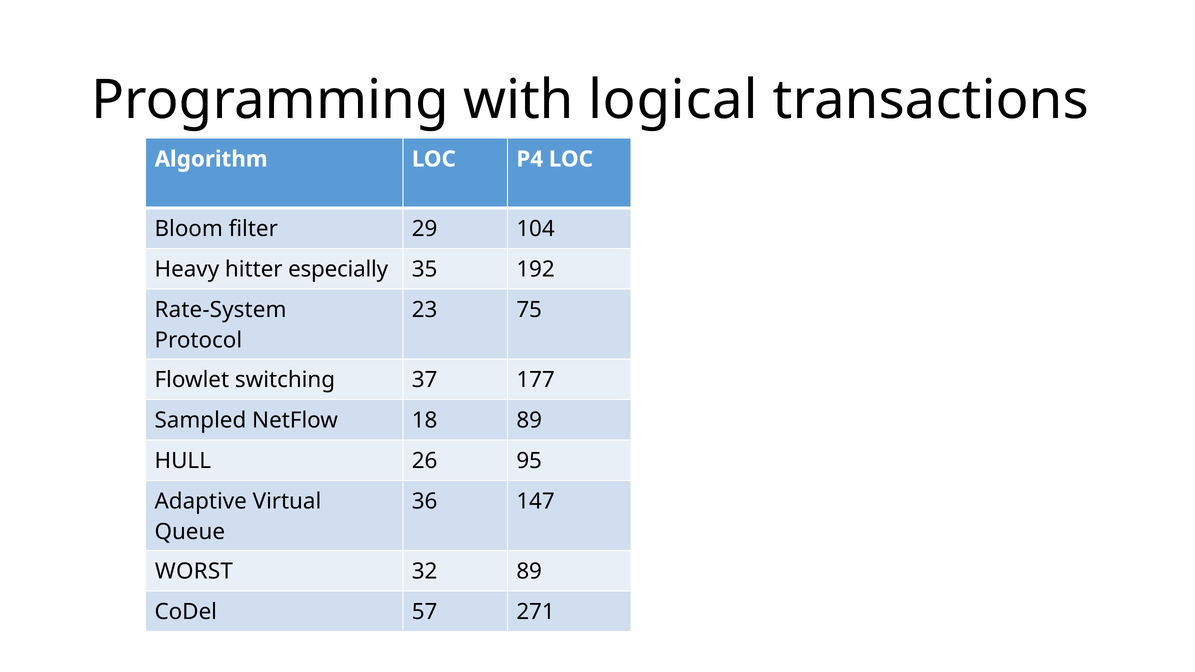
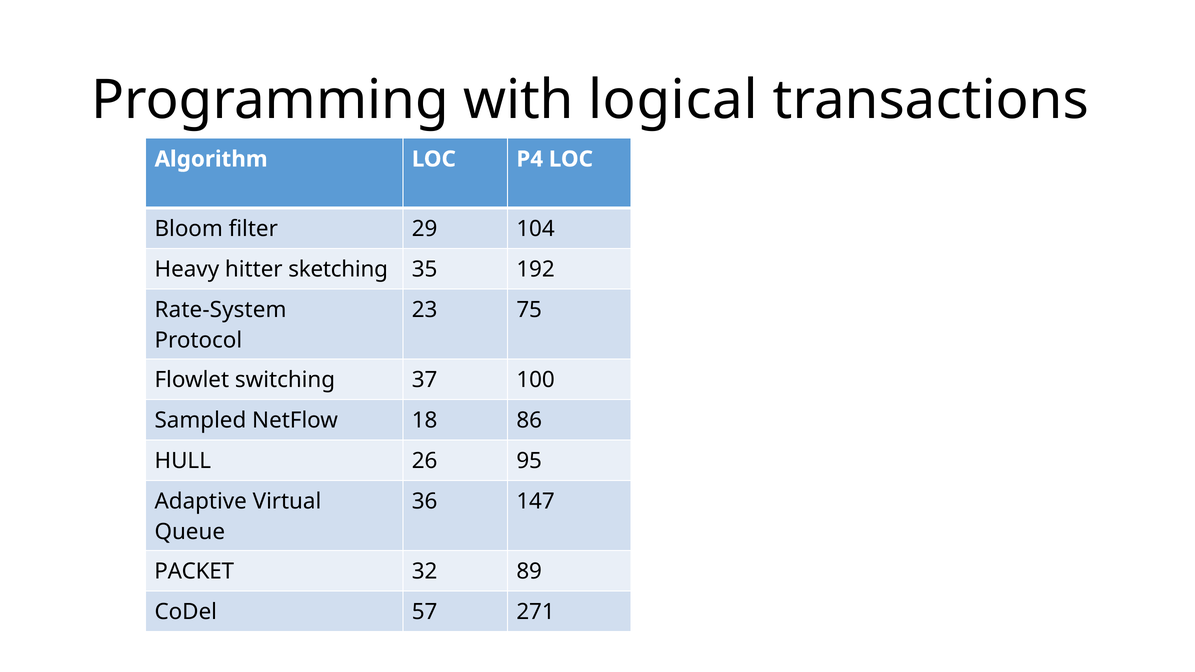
especially: especially -> sketching (338, 270)
177: 177 -> 100 (536, 380)
18 89: 89 -> 86 (529, 421)
WORST: WORST -> PACKET (194, 572)
